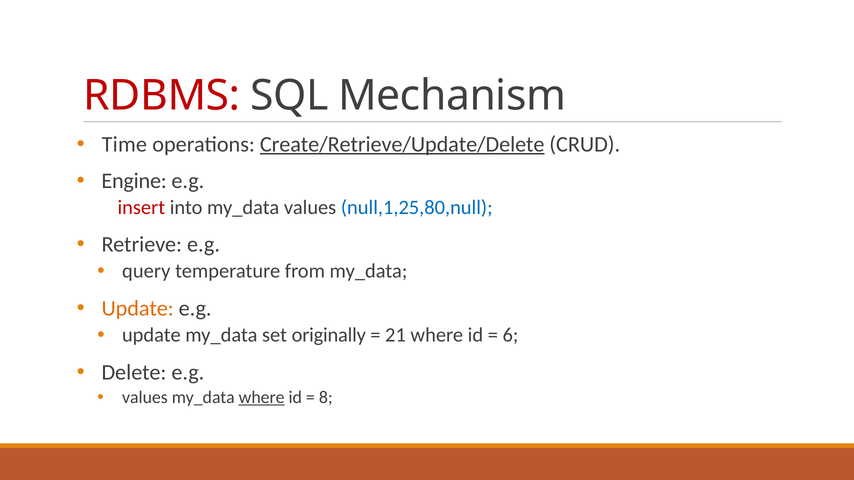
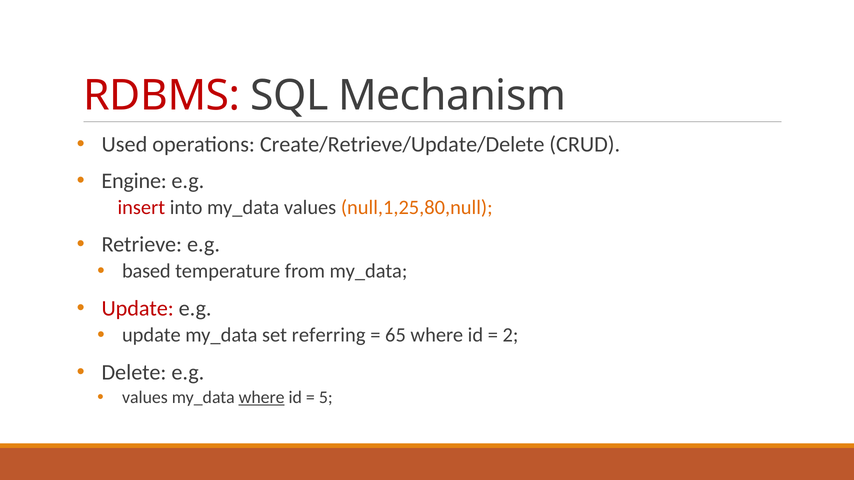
Time: Time -> Used (124, 144)
Create/Retrieve/Update/Delete underline: present -> none (402, 144)
null,1,25,80,null colour: blue -> orange (417, 207)
query: query -> based (146, 271)
Update colour: orange -> red (138, 309)
originally: originally -> referring (329, 335)
21: 21 -> 65 (395, 335)
6: 6 -> 2 (510, 335)
8: 8 -> 5 (326, 398)
